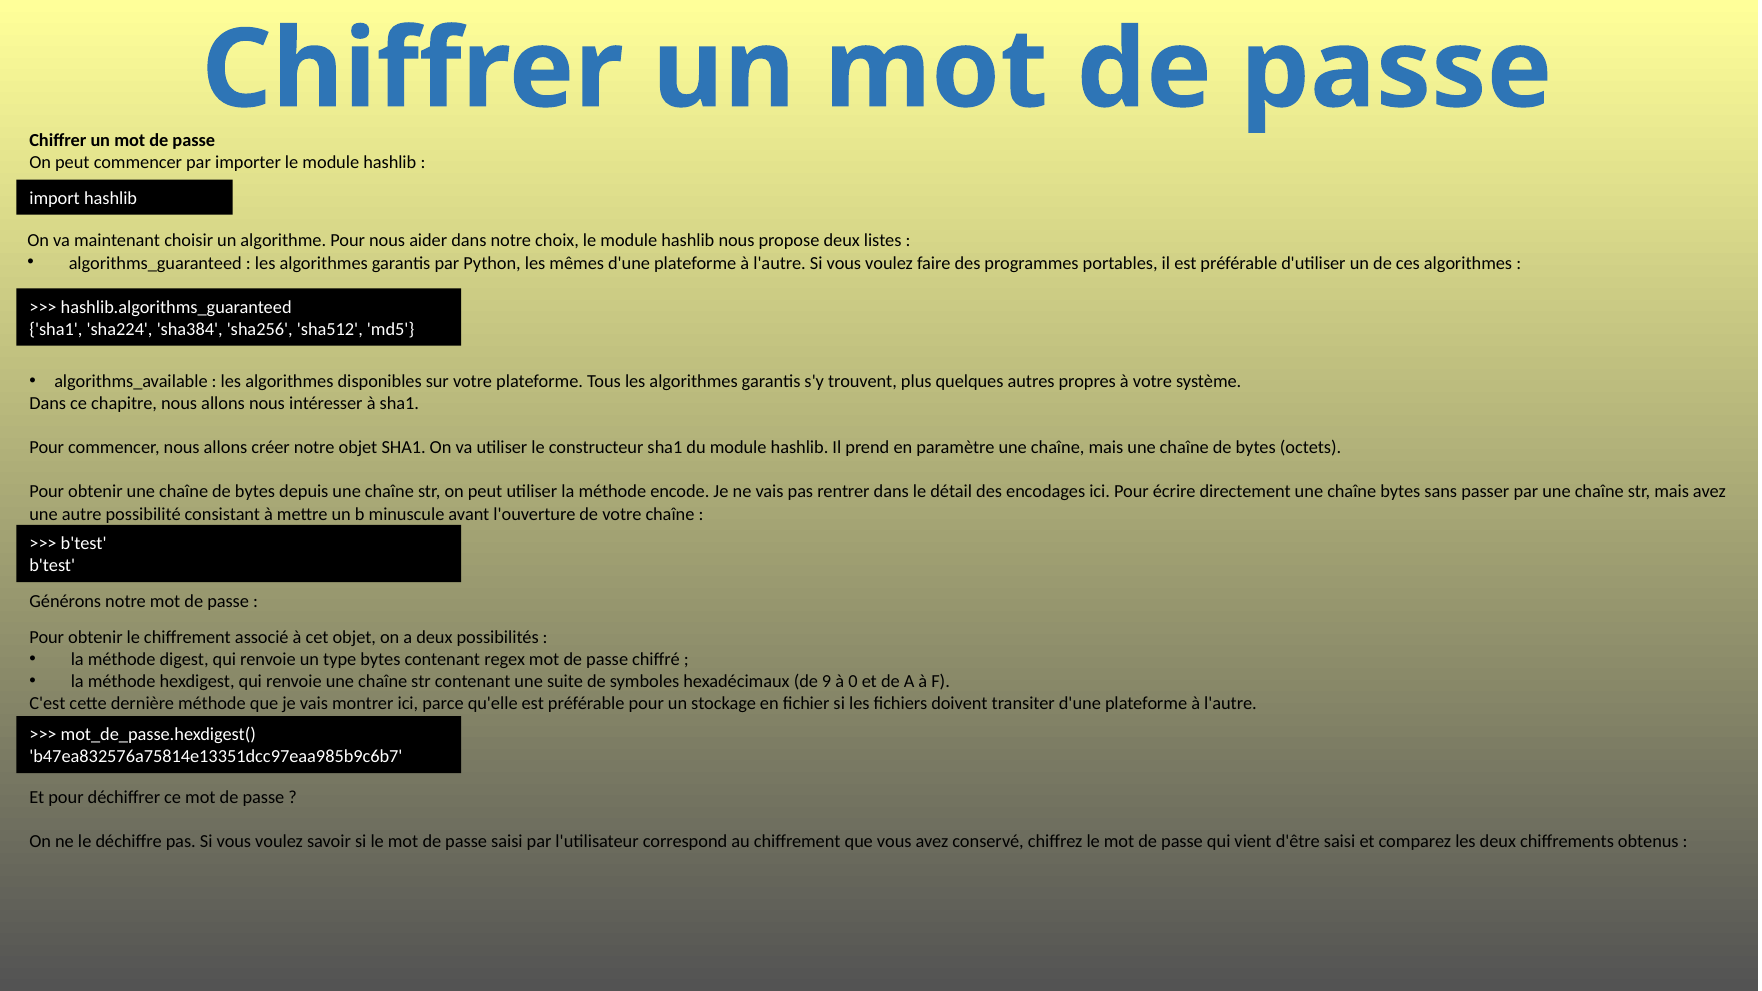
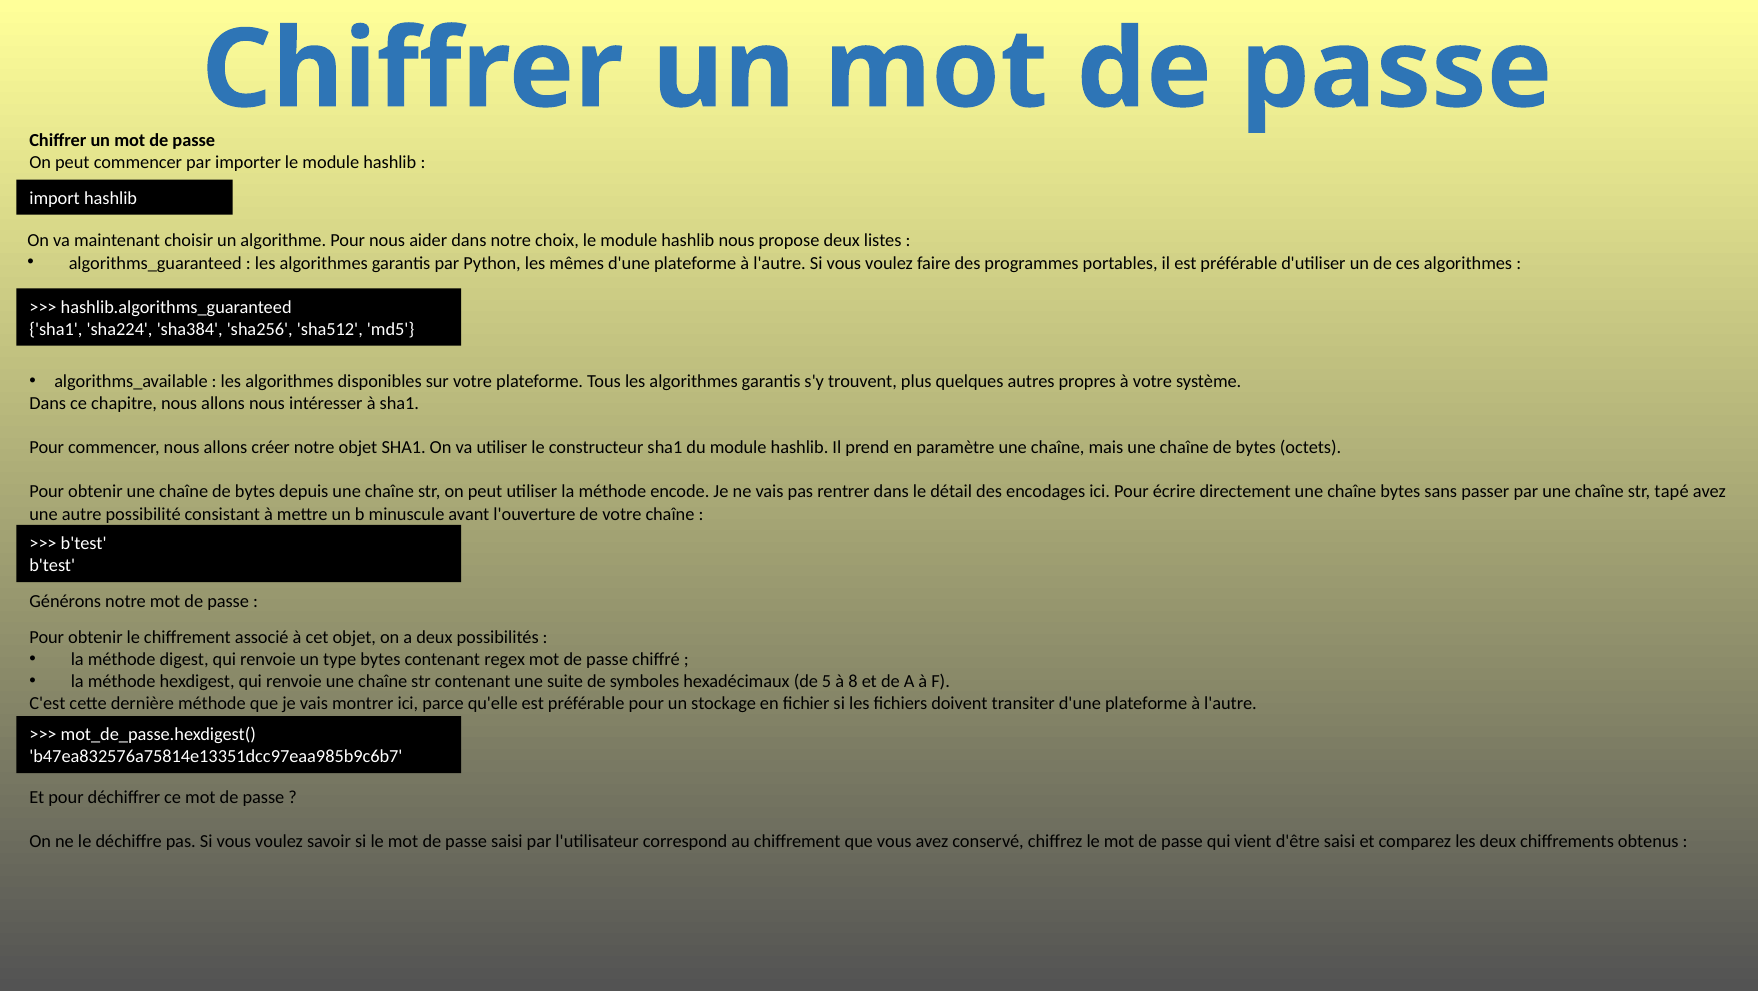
str mais: mais -> tapé (1672, 492)
9: 9 -> 5 (827, 682)
0: 0 -> 8 (853, 682)
